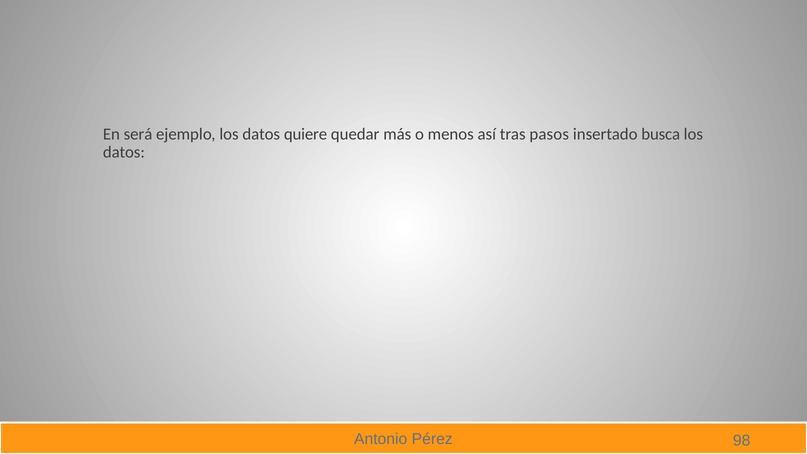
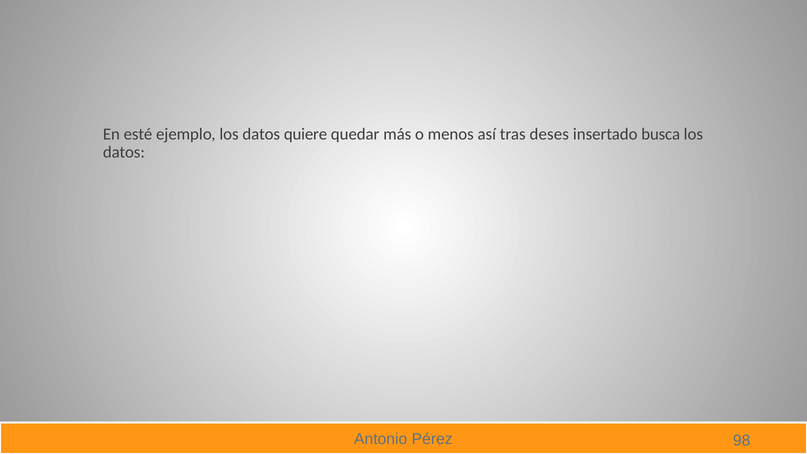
será: será -> esté (138, 134)
pasos: pasos -> deses (549, 134)
